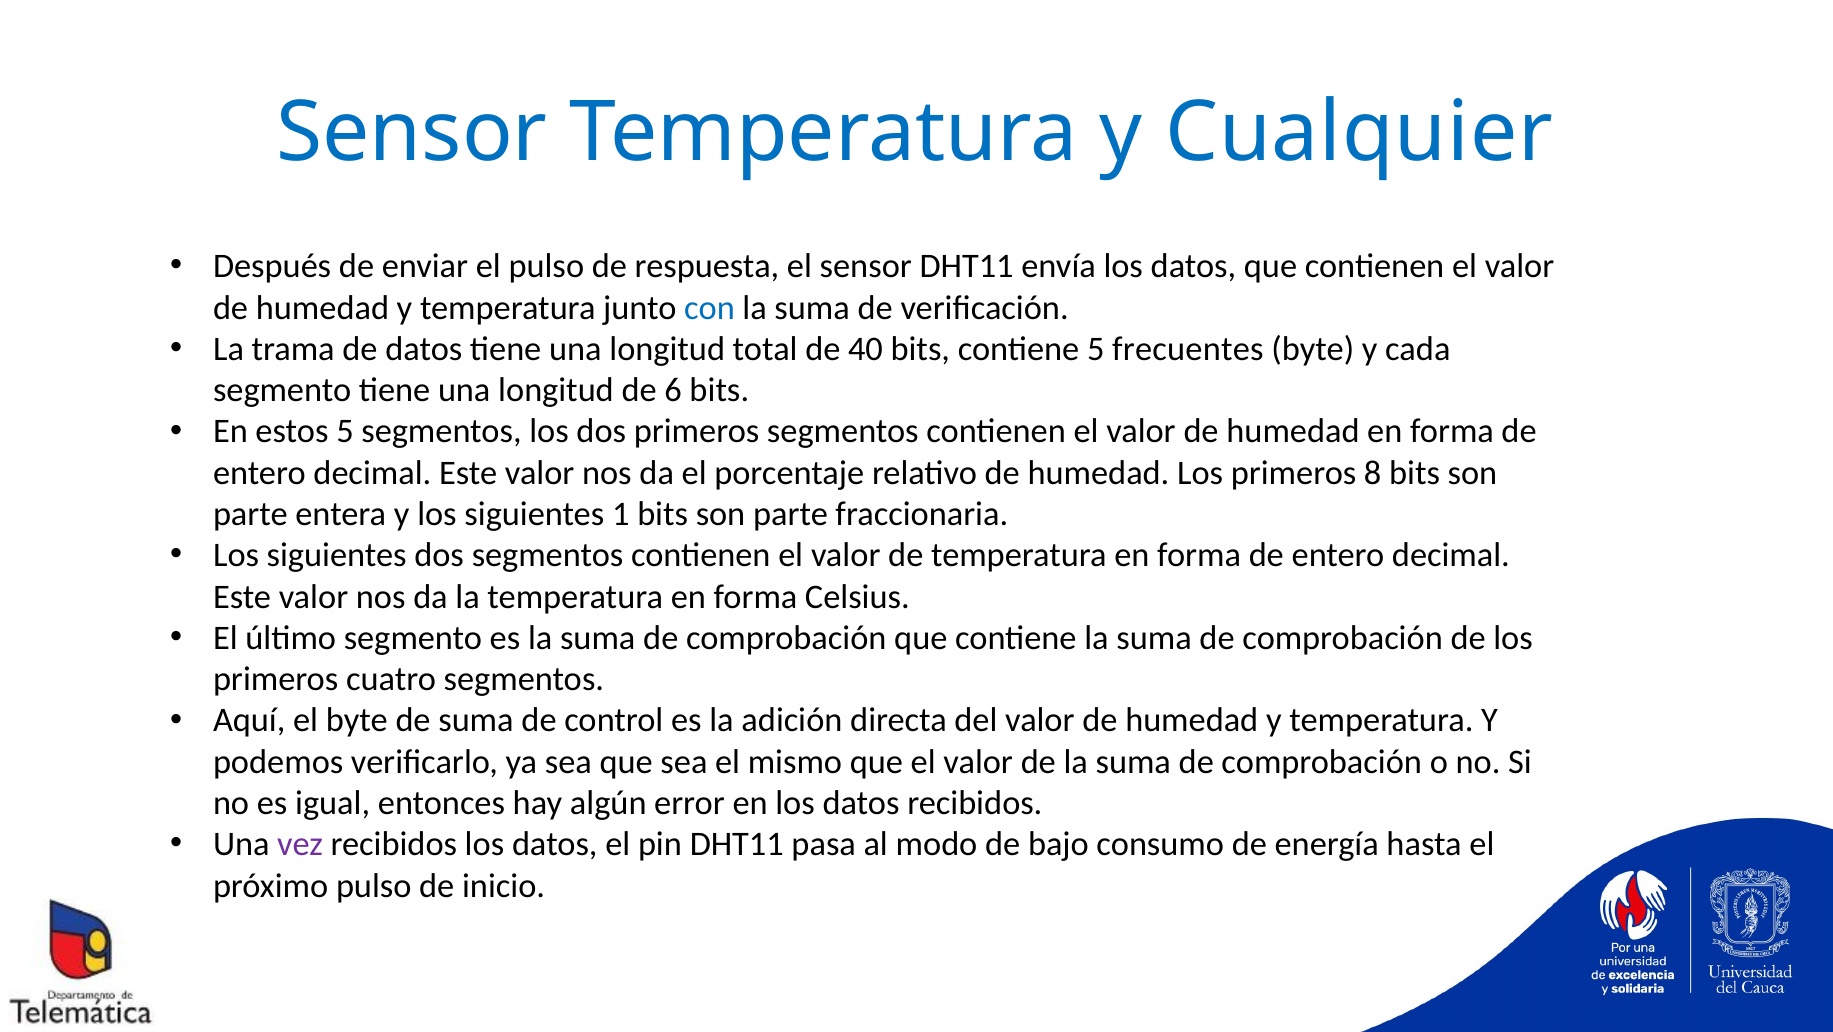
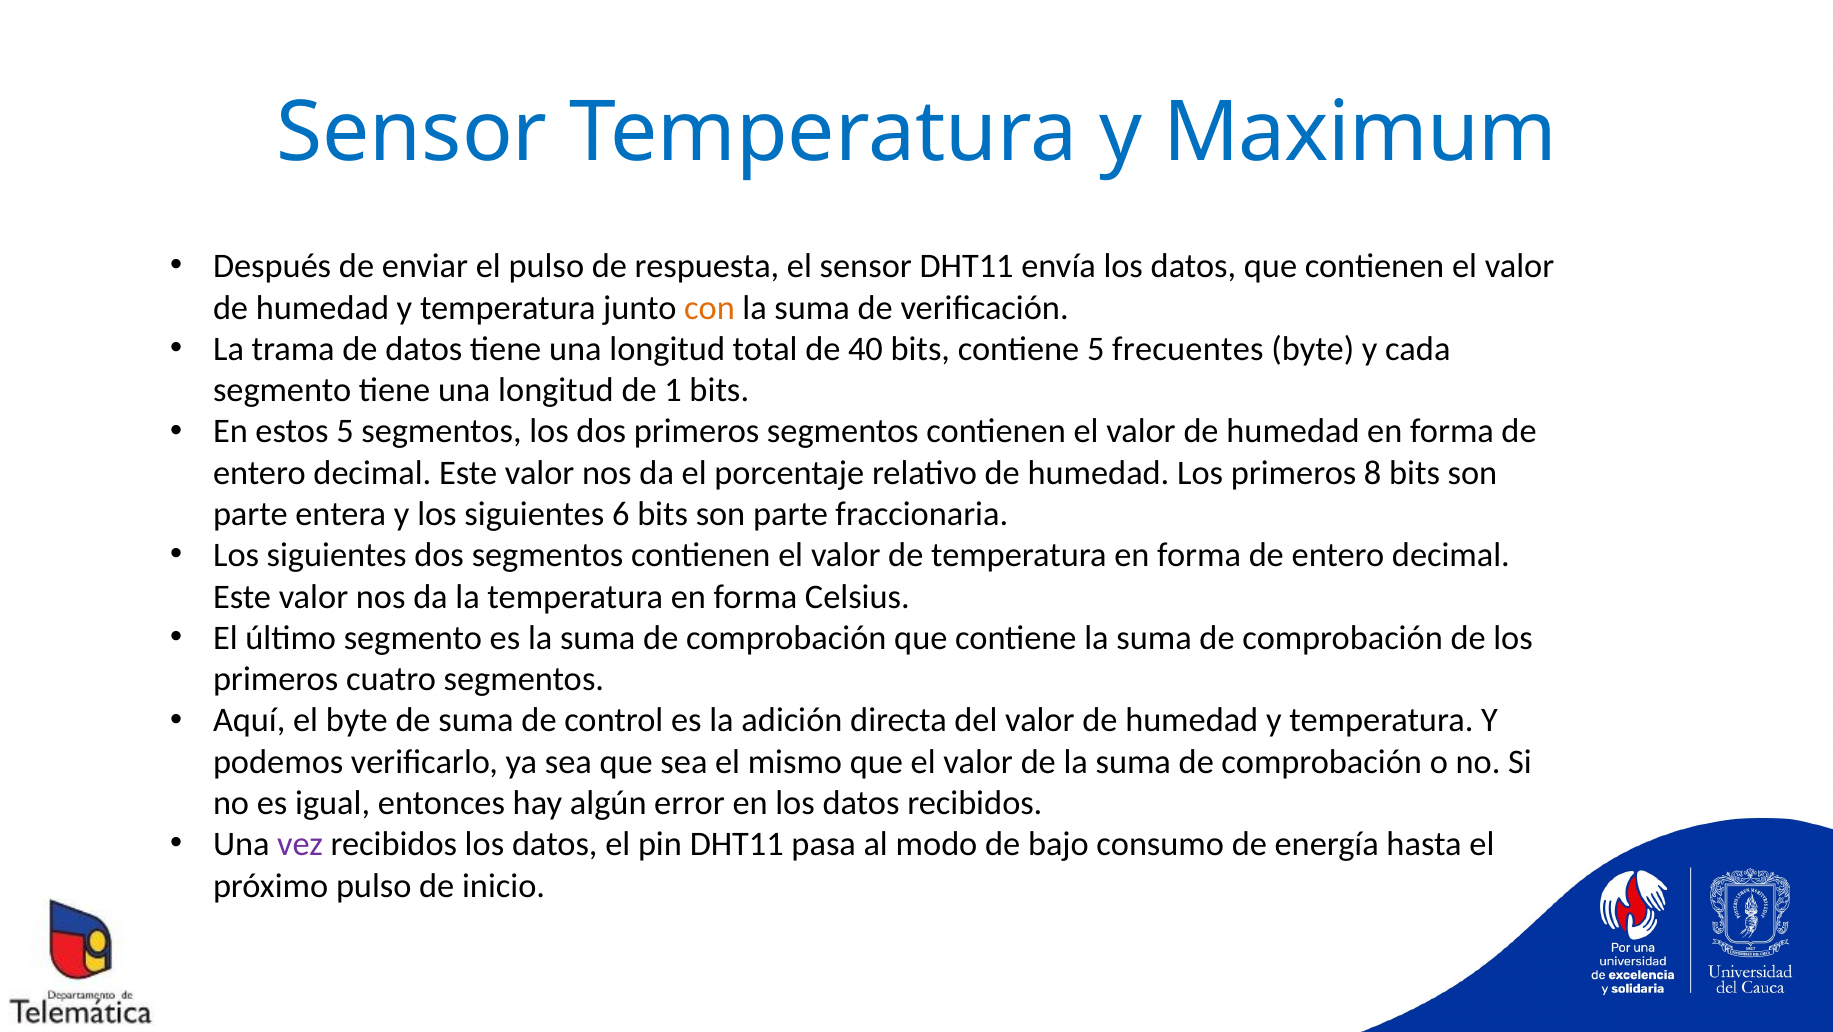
Cualquier: Cualquier -> Maximum (1360, 133)
con colour: blue -> orange (710, 308)
6: 6 -> 1 (673, 390)
1: 1 -> 6 (621, 514)
